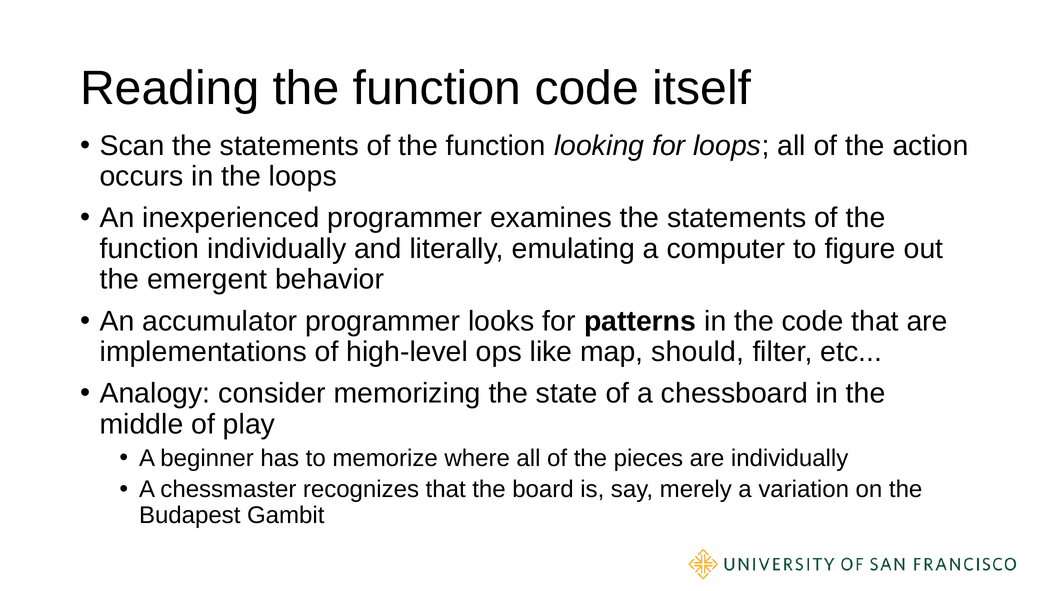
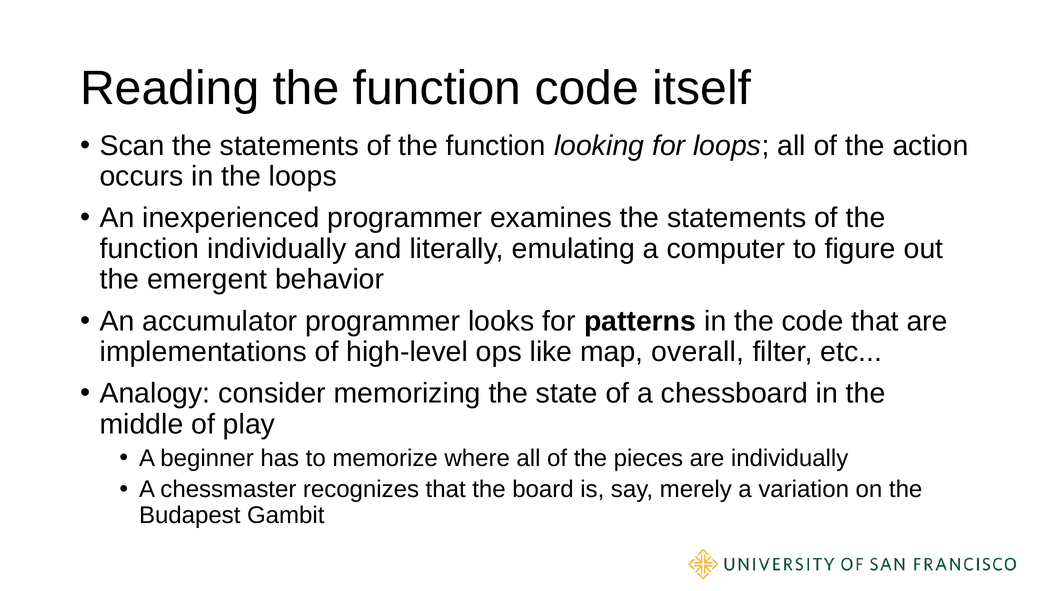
should: should -> overall (698, 352)
